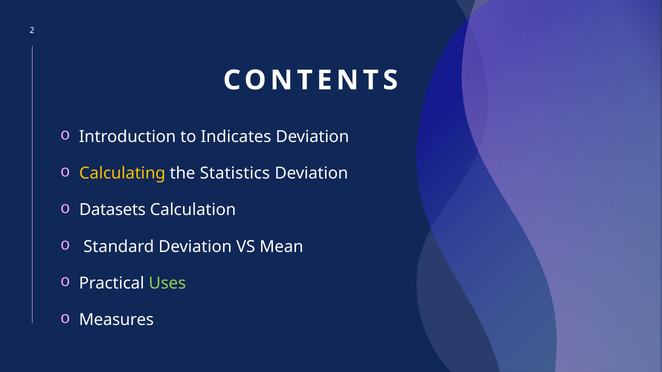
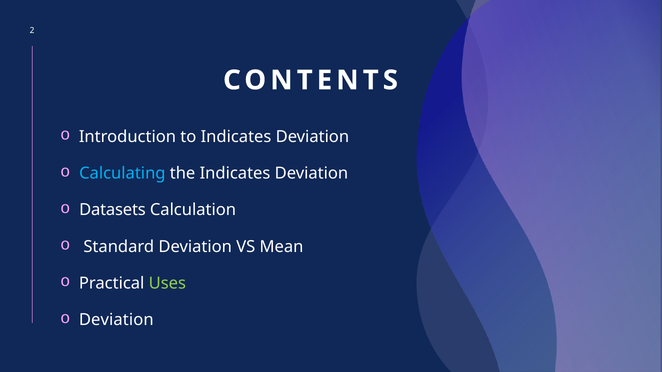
Calculating colour: yellow -> light blue (122, 173)
the Statistics: Statistics -> Indicates (235, 173)
Measures: Measures -> Deviation (116, 320)
